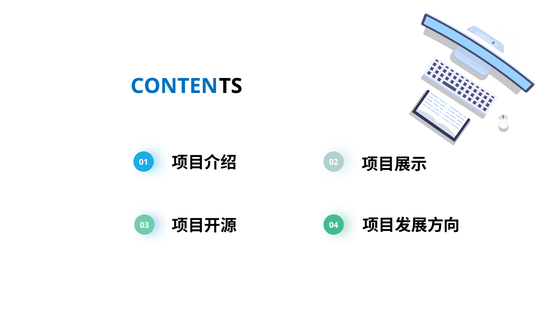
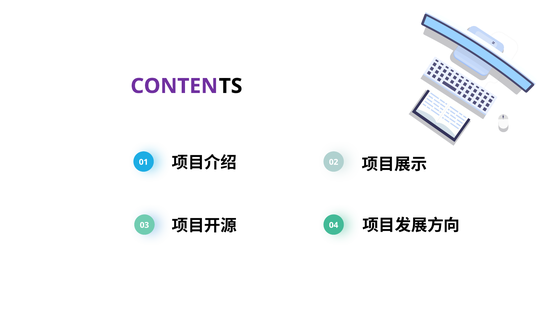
CONTEN colour: blue -> purple (174, 86)
